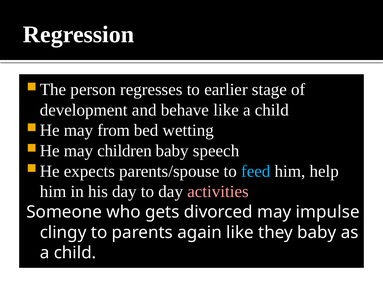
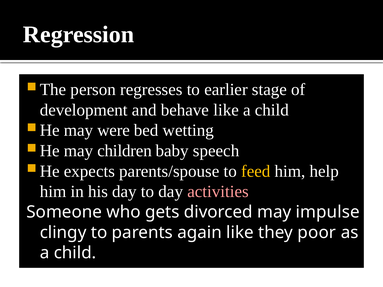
from: from -> were (114, 130)
feed colour: light blue -> yellow (256, 171)
they baby: baby -> poor (317, 233)
